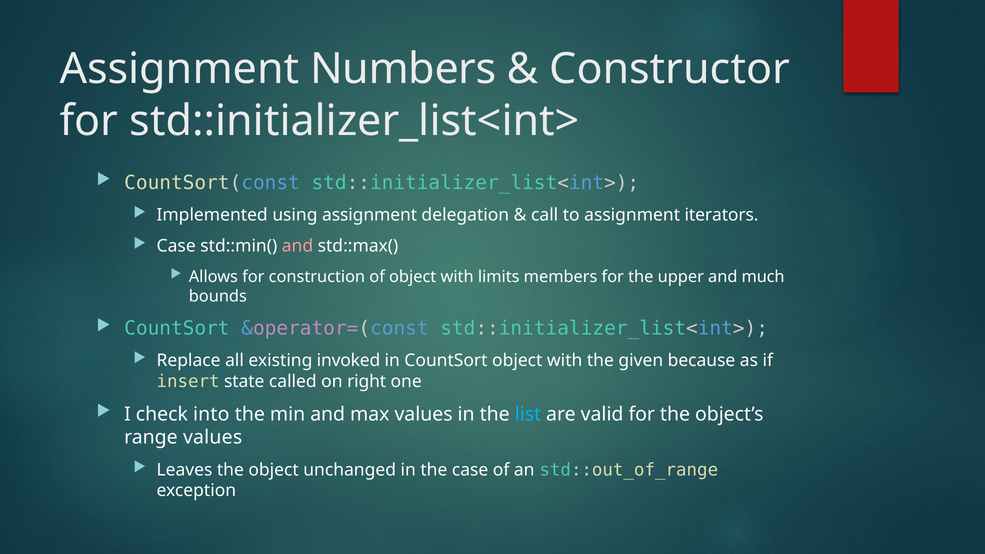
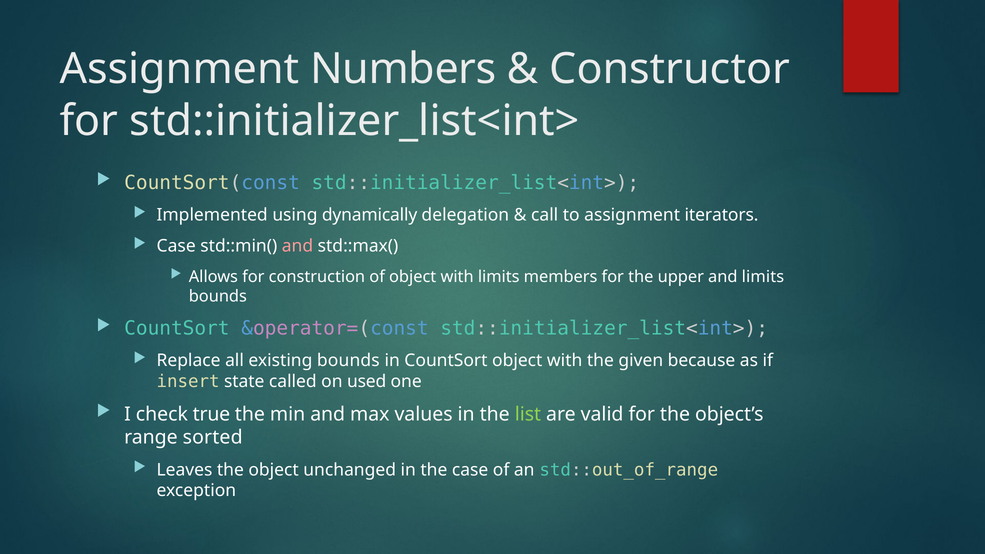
using assignment: assignment -> dynamically (370, 215)
and much: much -> limits (763, 277)
existing invoked: invoked -> bounds (348, 361)
right: right -> used (367, 382)
into: into -> true (211, 414)
list colour: light blue -> light green (528, 414)
range values: values -> sorted (213, 438)
